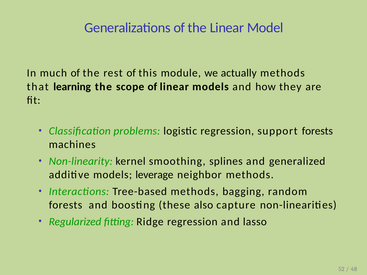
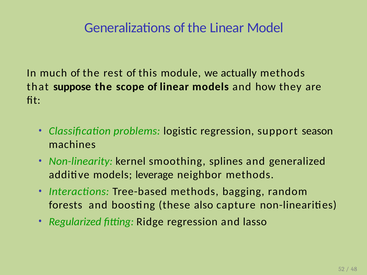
learning: learning -> suppose (72, 87)
support forests: forests -> season (317, 131)
